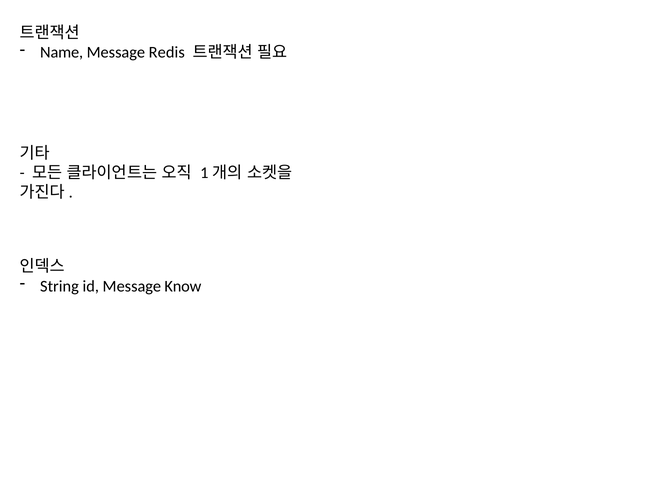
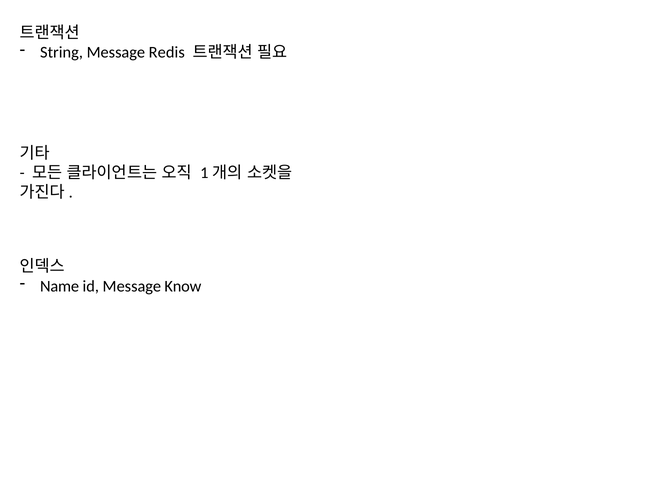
Name: Name -> String (62, 52)
String: String -> Name (60, 286)
